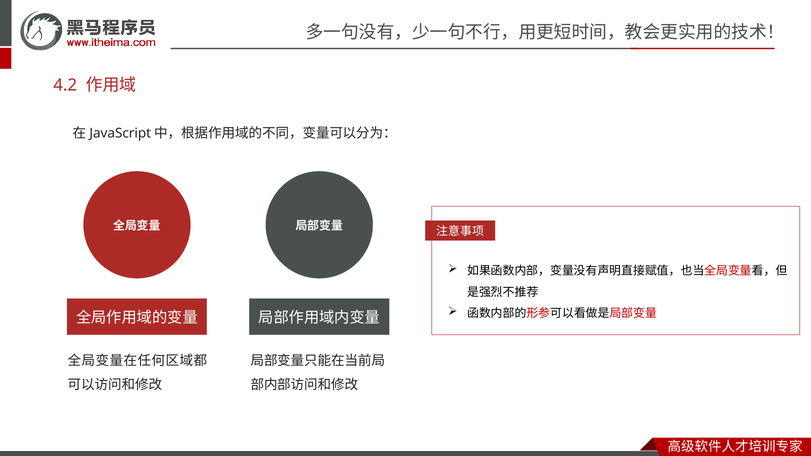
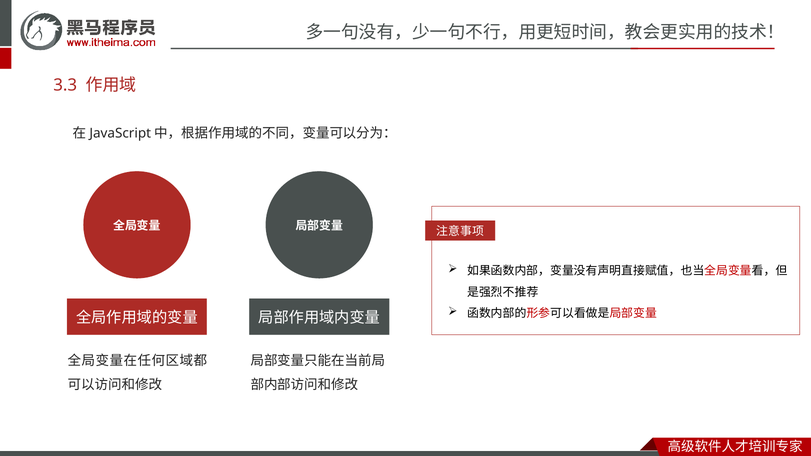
4.2: 4.2 -> 3.3 (65, 85)
